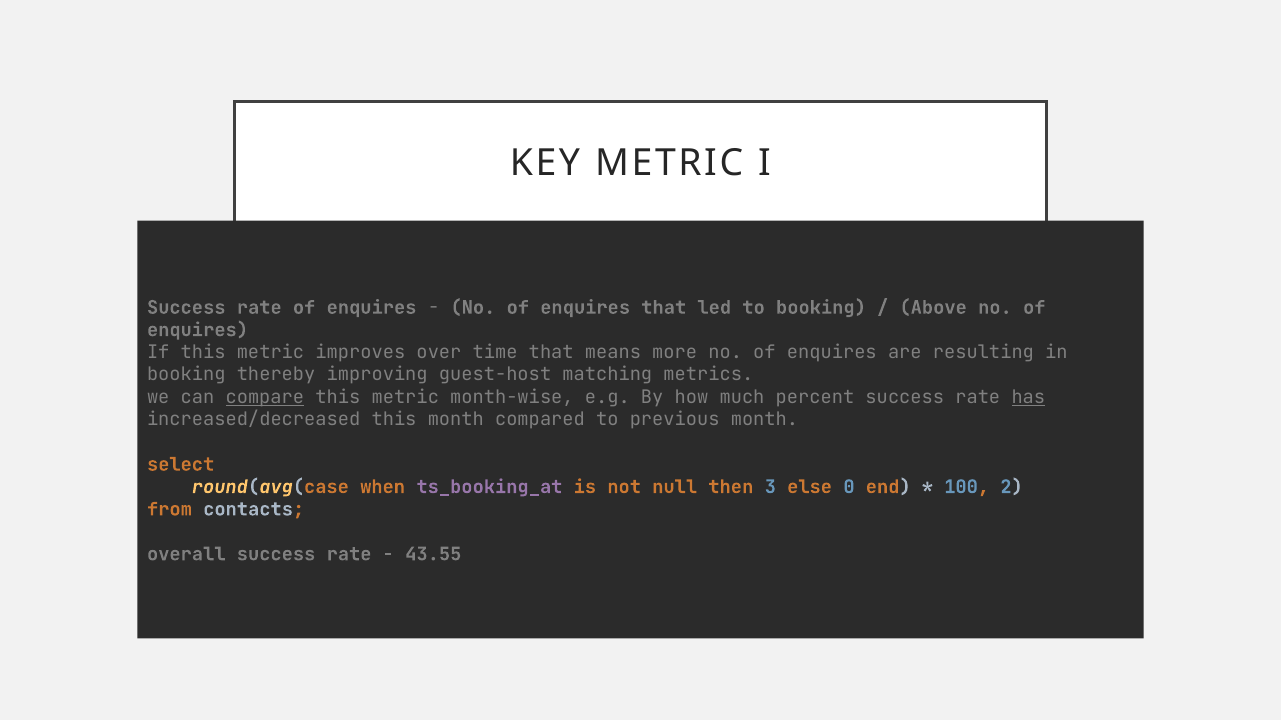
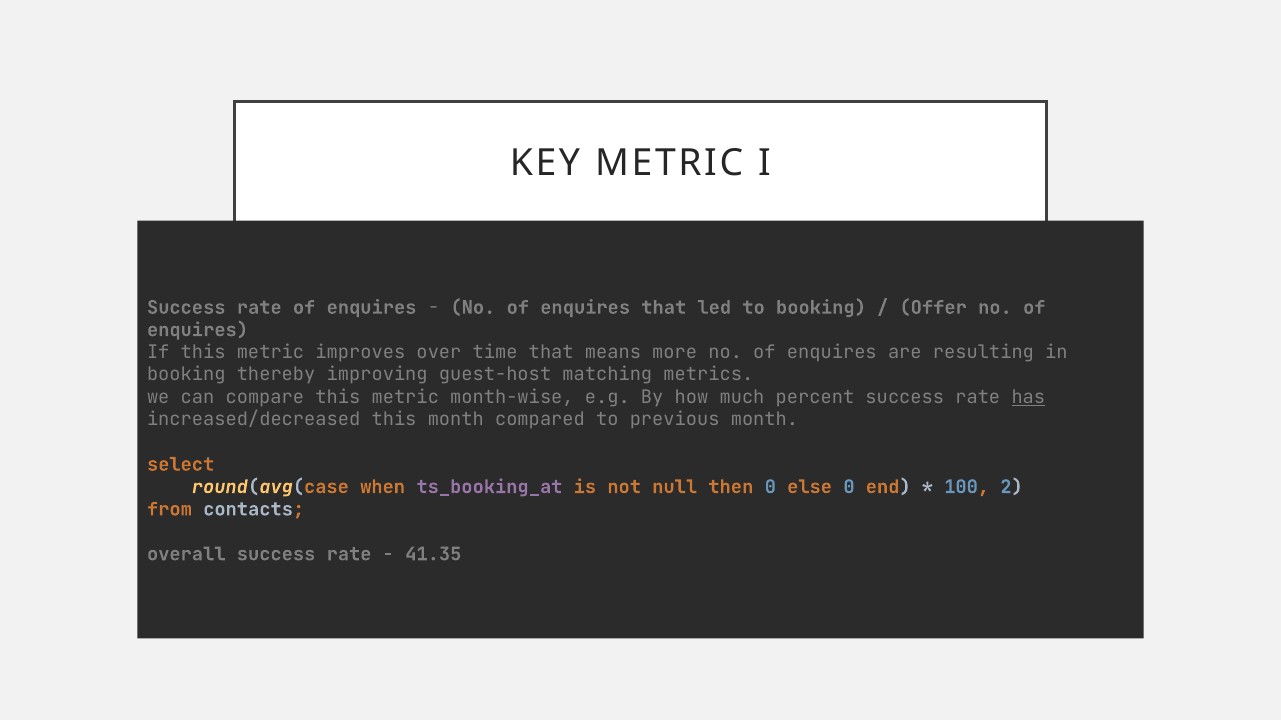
Above: Above -> Offer (933, 308)
compare underline: present -> none (265, 398)
then 3: 3 -> 0 (770, 487)
43.55: 43.55 -> 41.35 (433, 555)
